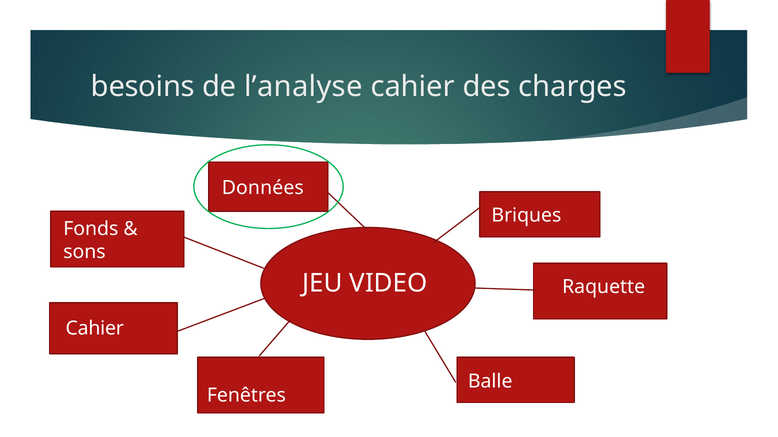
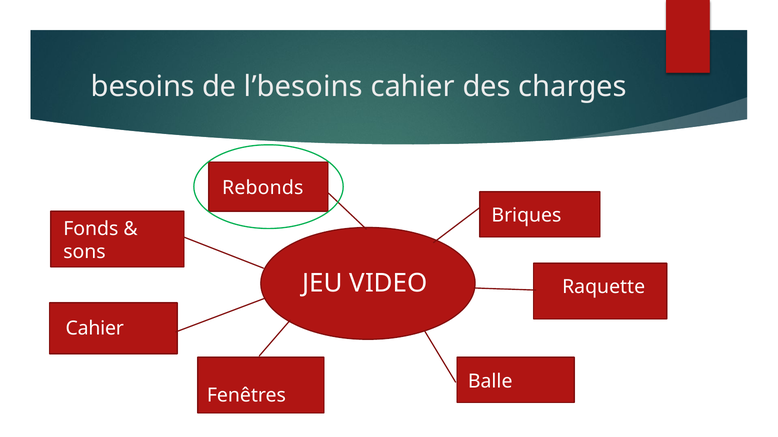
l’analyse: l’analyse -> l’besoins (303, 87)
Données: Données -> Rebonds (263, 188)
